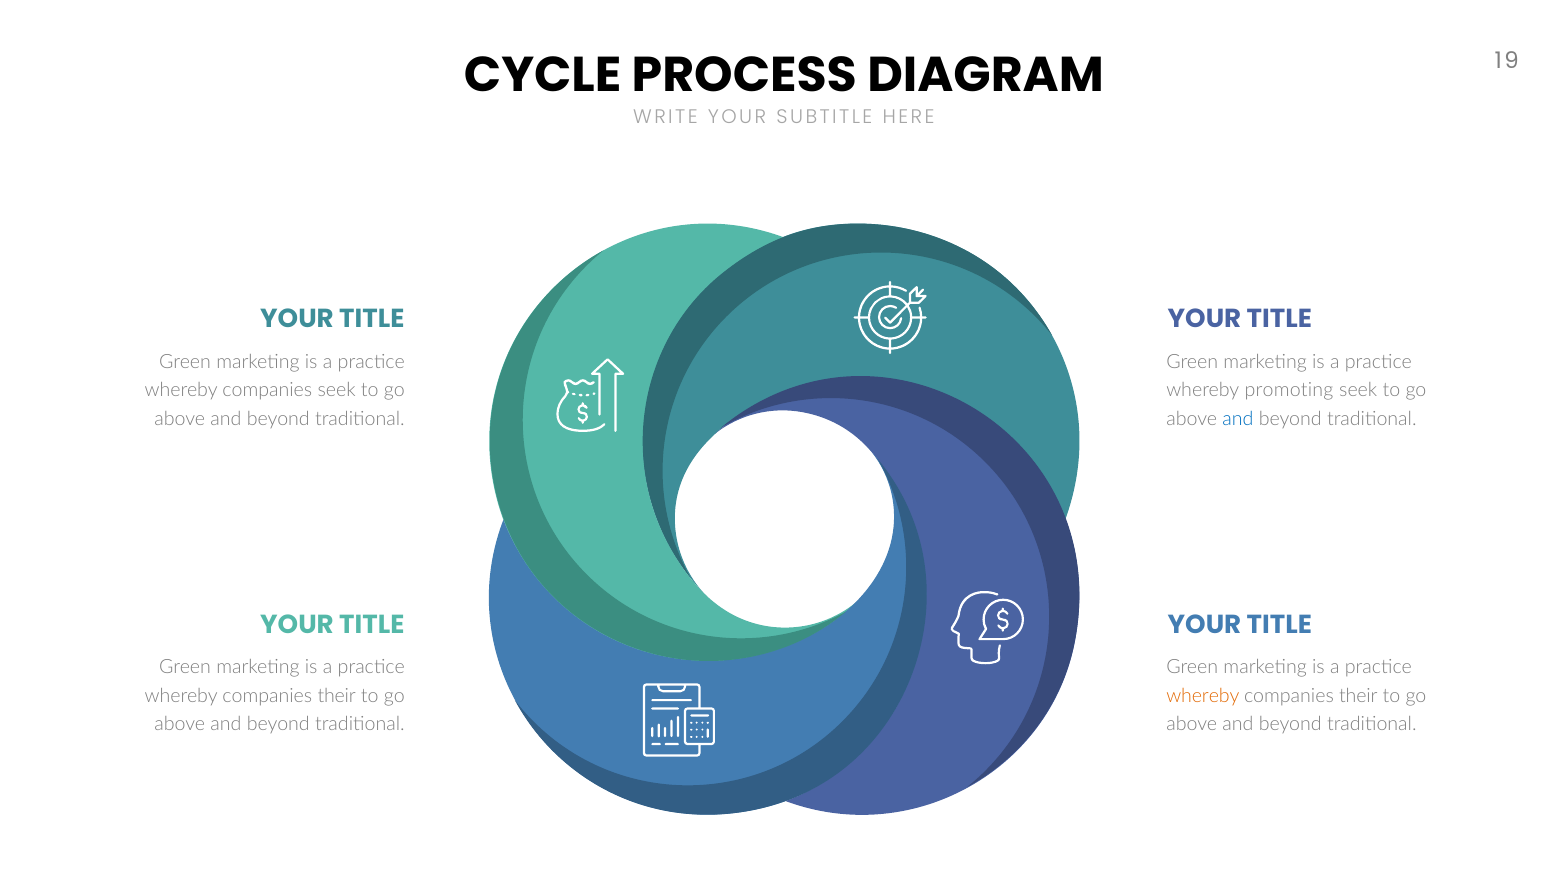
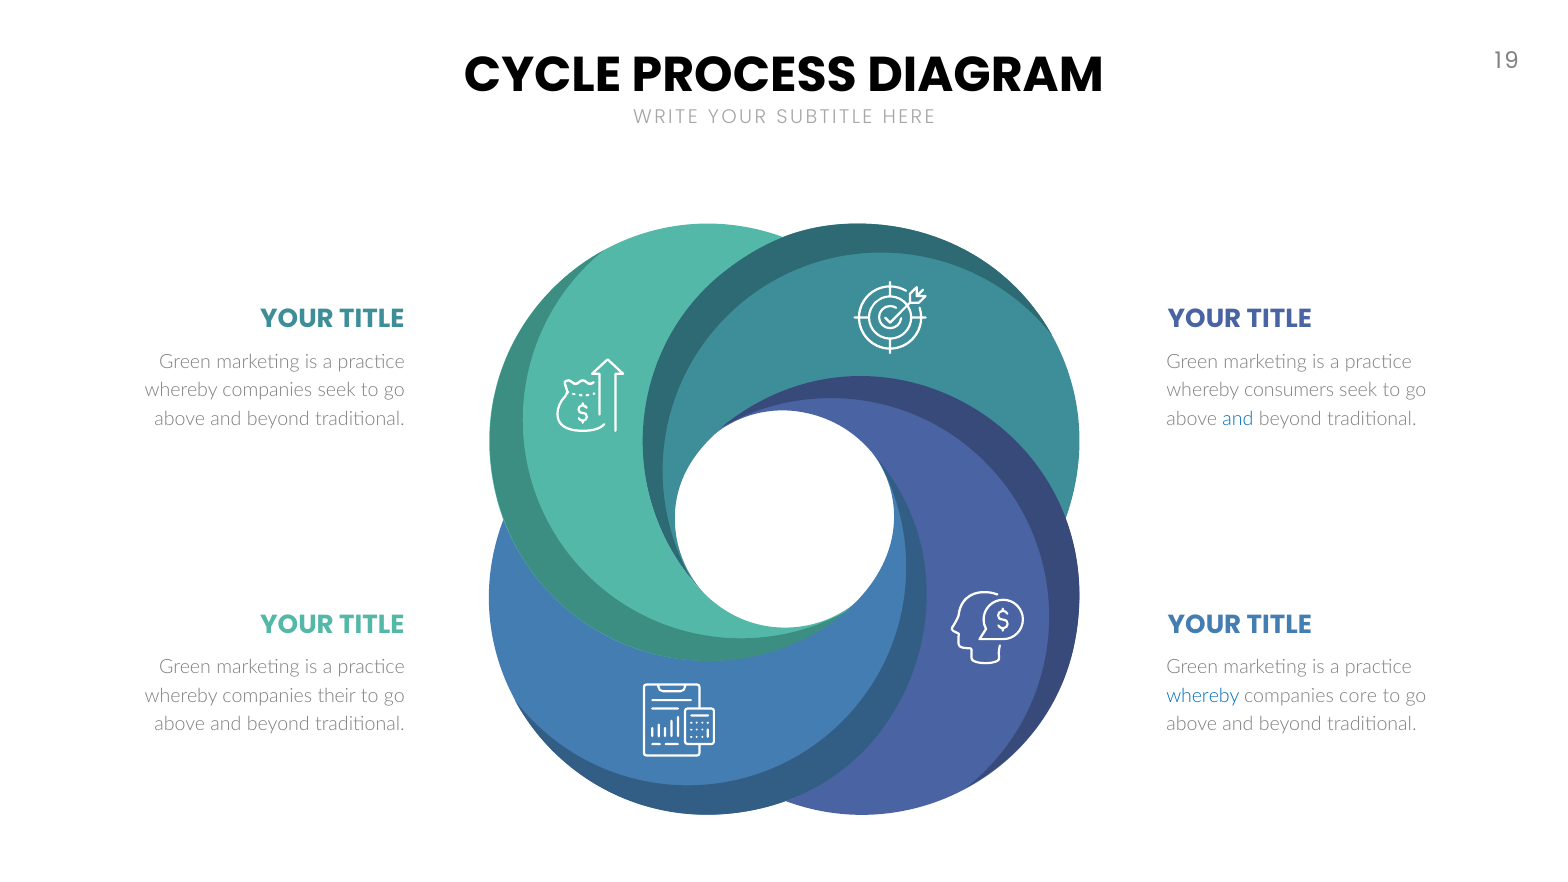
promoting: promoting -> consumers (1289, 390)
whereby colour: orange -> blue (1203, 696)
their: their -> core (1358, 696)
